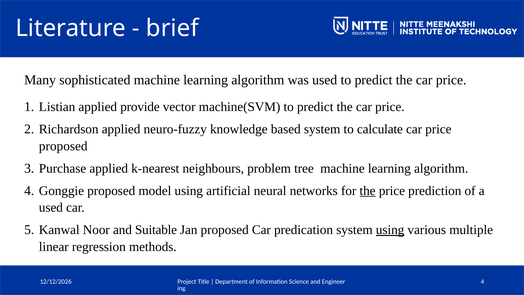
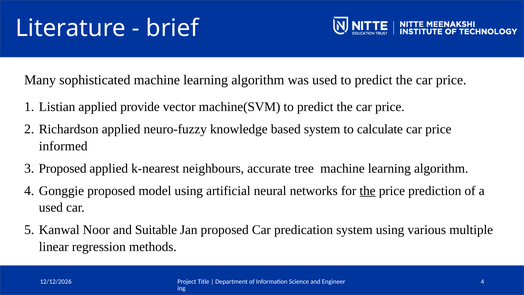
proposed: proposed -> informed (63, 146)
Purchase: Purchase -> Proposed (63, 168)
problem: problem -> accurate (269, 168)
using underline: present -> none (390, 230)
